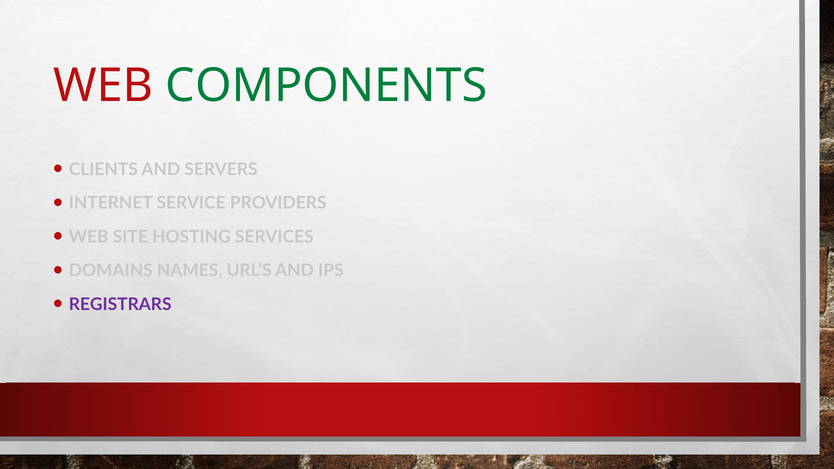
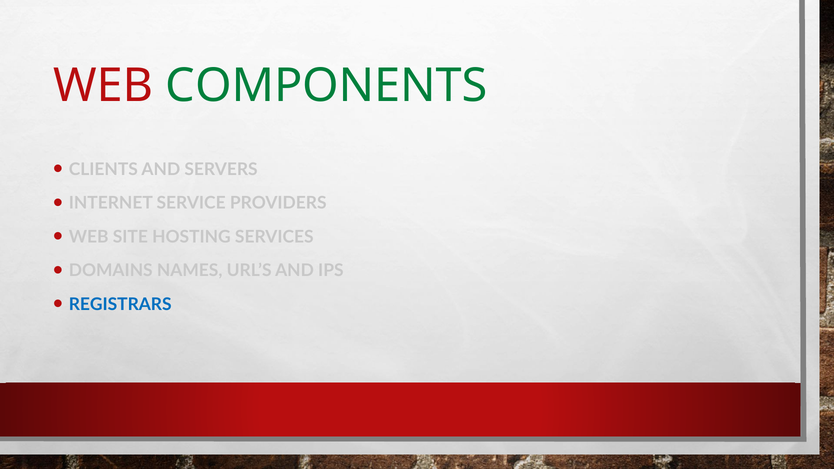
REGISTRARS colour: purple -> blue (120, 304)
